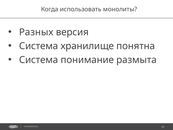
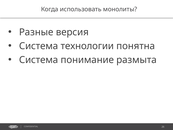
Разных: Разных -> Разные (36, 32)
хранилище: хранилище -> технологии (87, 46)
